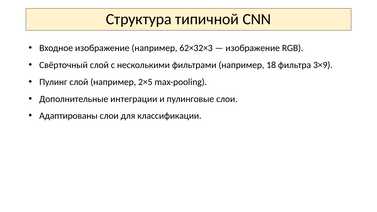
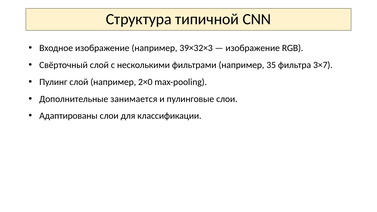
62×32×3: 62×32×3 -> 39×32×3 (196, 48)
18: 18 -> 35 (271, 65)
3×9: 3×9 -> 3×7 (323, 65)
2×5: 2×5 -> 2×0 (145, 82)
интеграции: интеграции -> занимается (134, 99)
